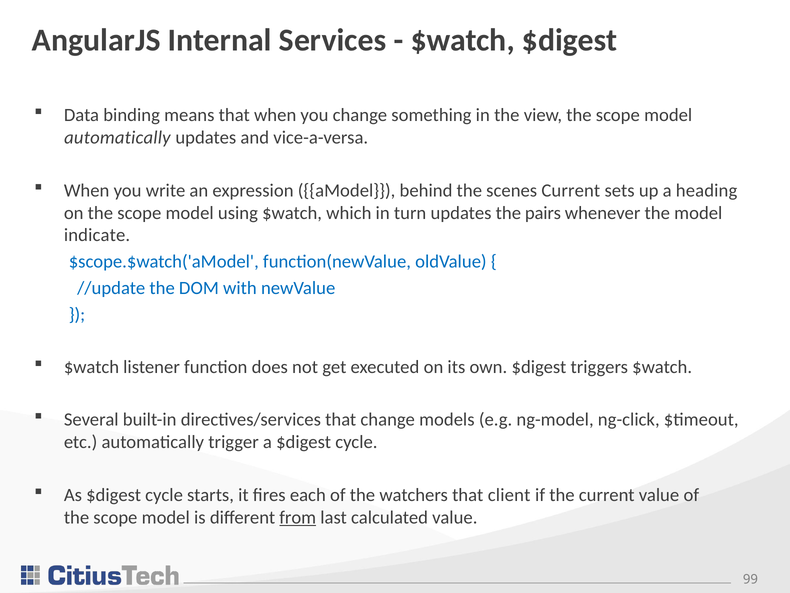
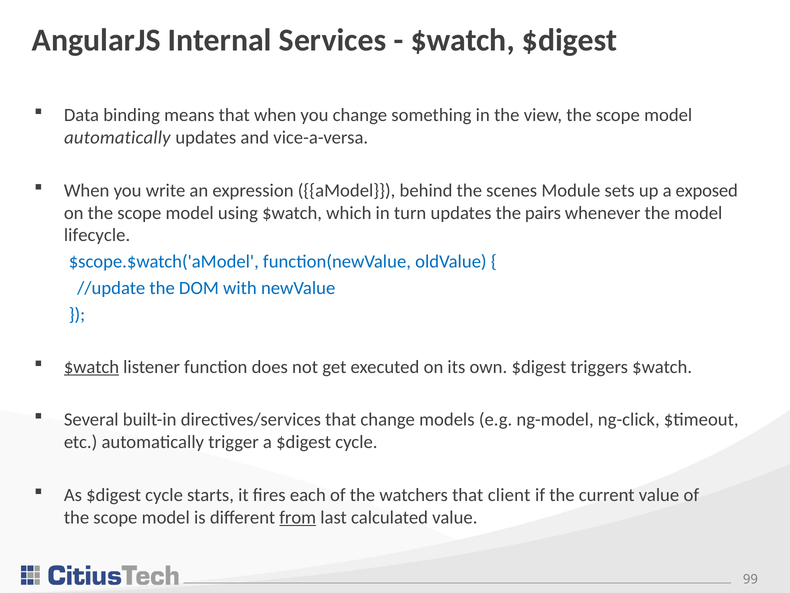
scenes Current: Current -> Module (571, 190)
heading: heading -> exposed (707, 190)
indicate: indicate -> lifecycle (97, 235)
$watch underline: none -> present (91, 367)
